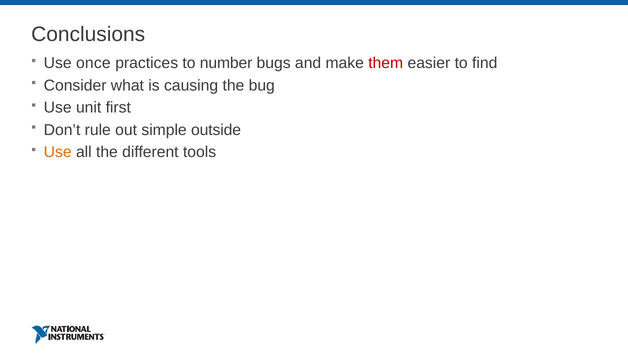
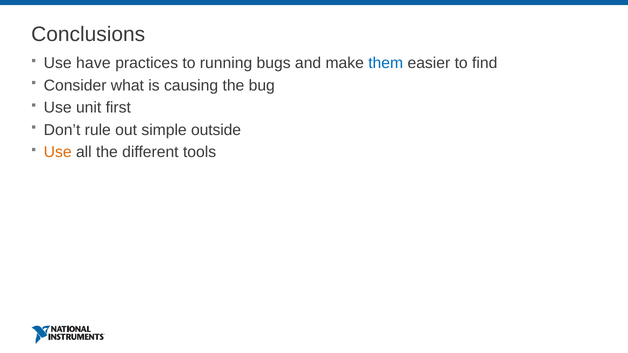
once: once -> have (93, 63)
number: number -> running (226, 63)
them colour: red -> blue (386, 63)
